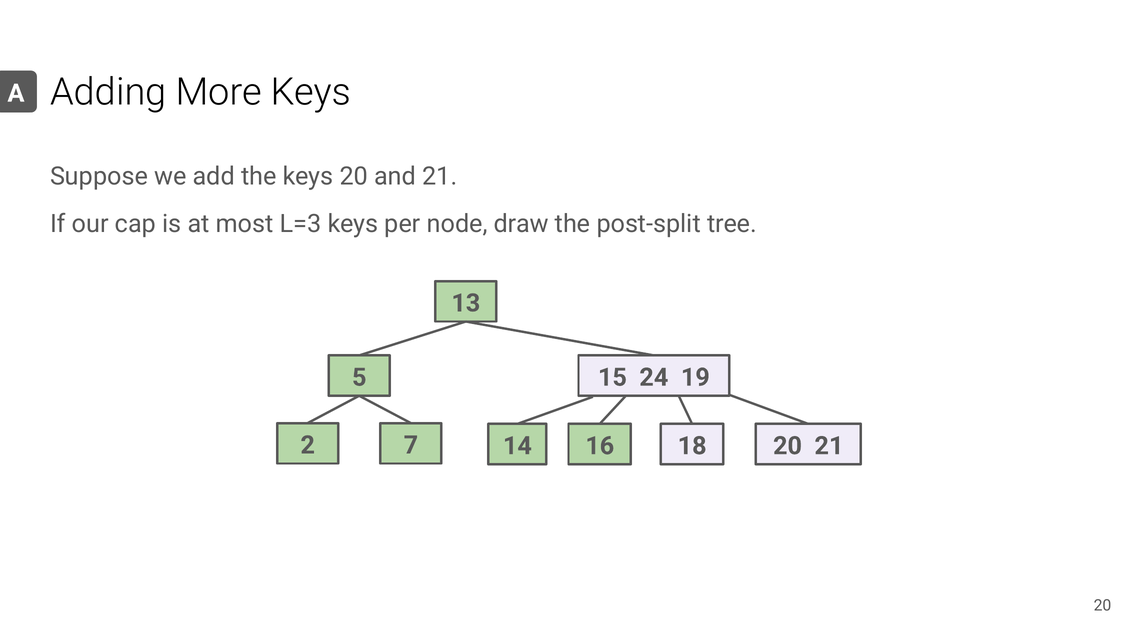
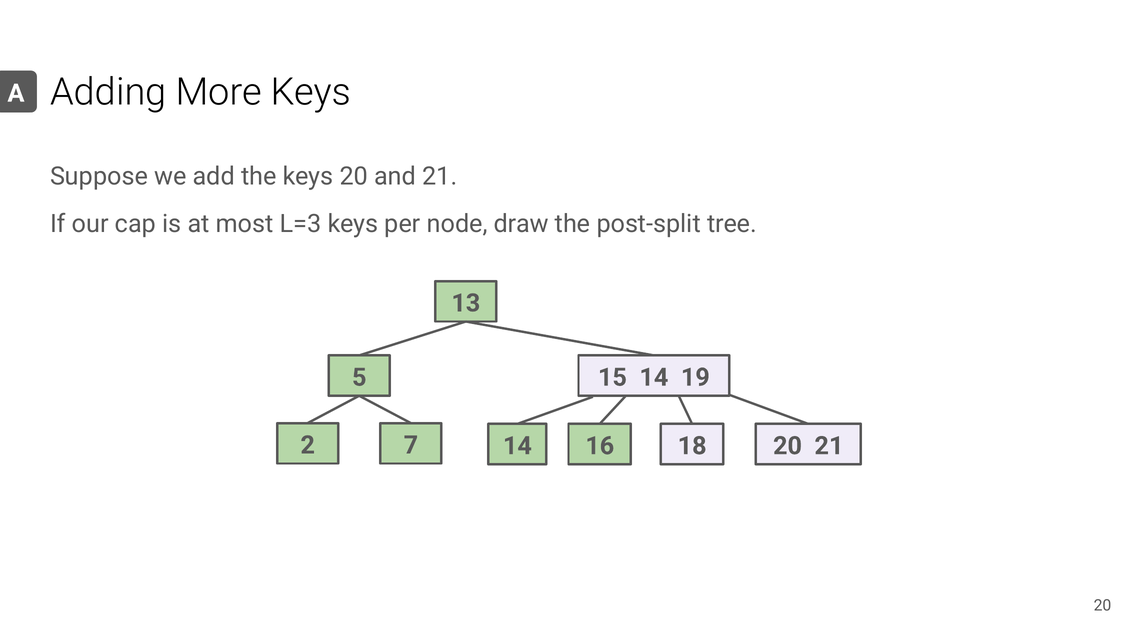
15 24: 24 -> 14 (654, 377)
